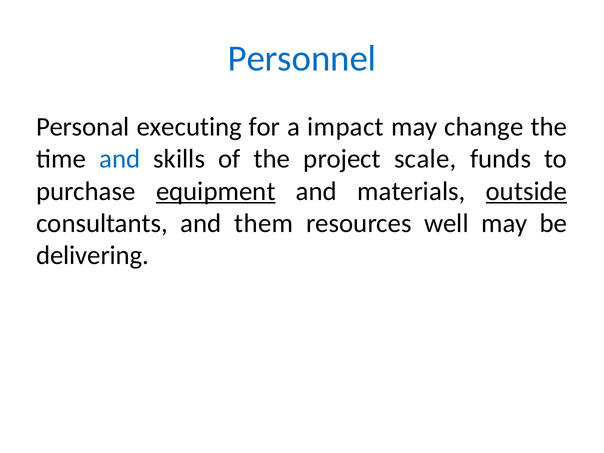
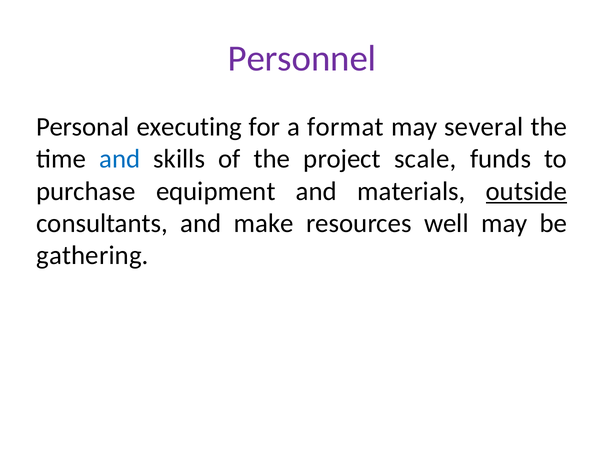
Personnel colour: blue -> purple (302, 58)
impact: impact -> format (345, 127)
change: change -> several (484, 127)
equipment underline: present -> none (216, 191)
them: them -> make (264, 223)
delivering: delivering -> gathering (92, 256)
